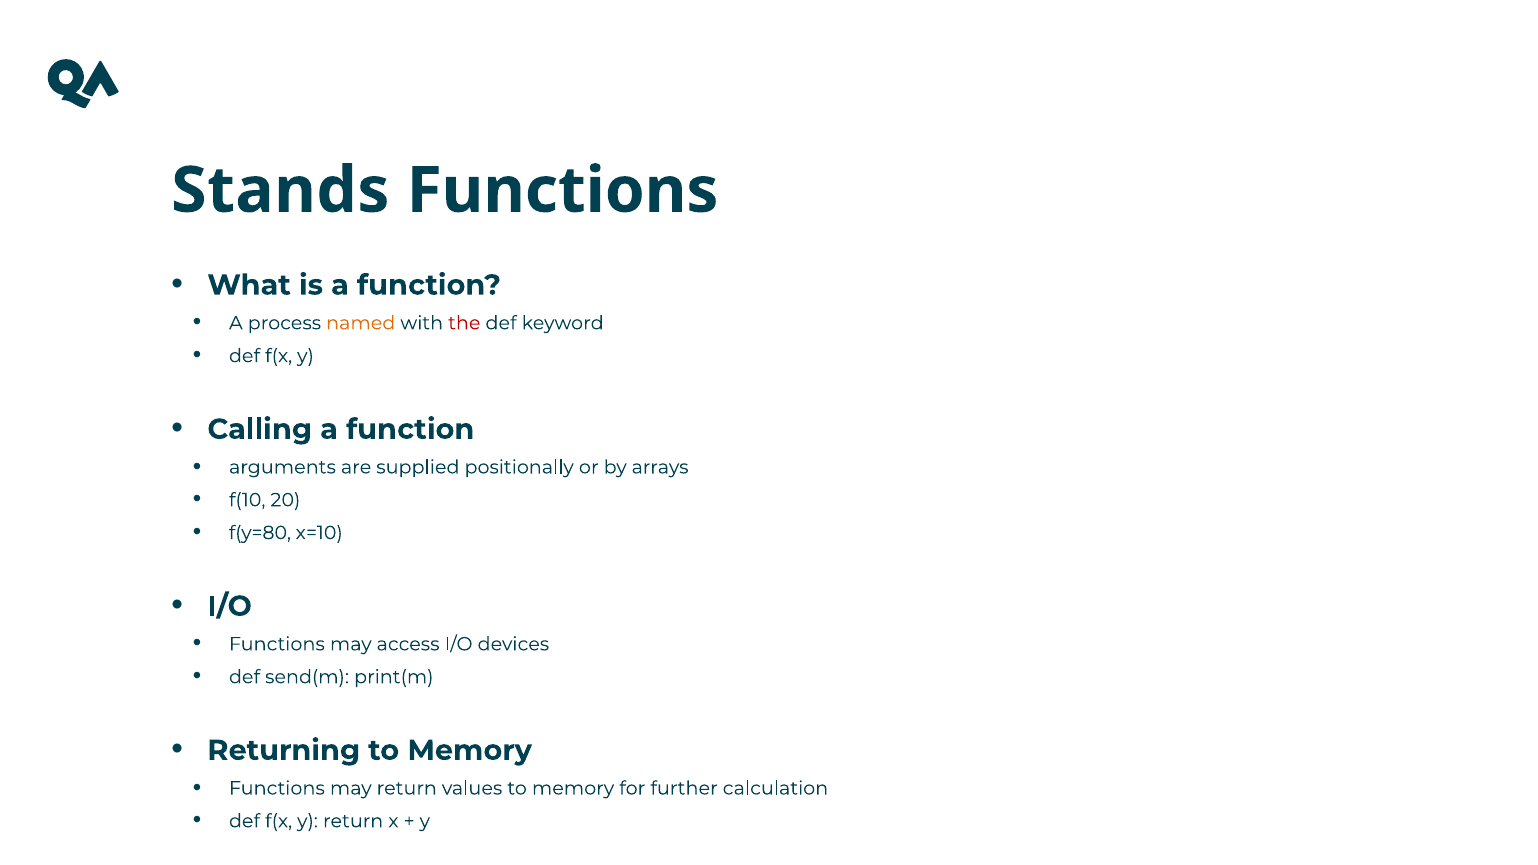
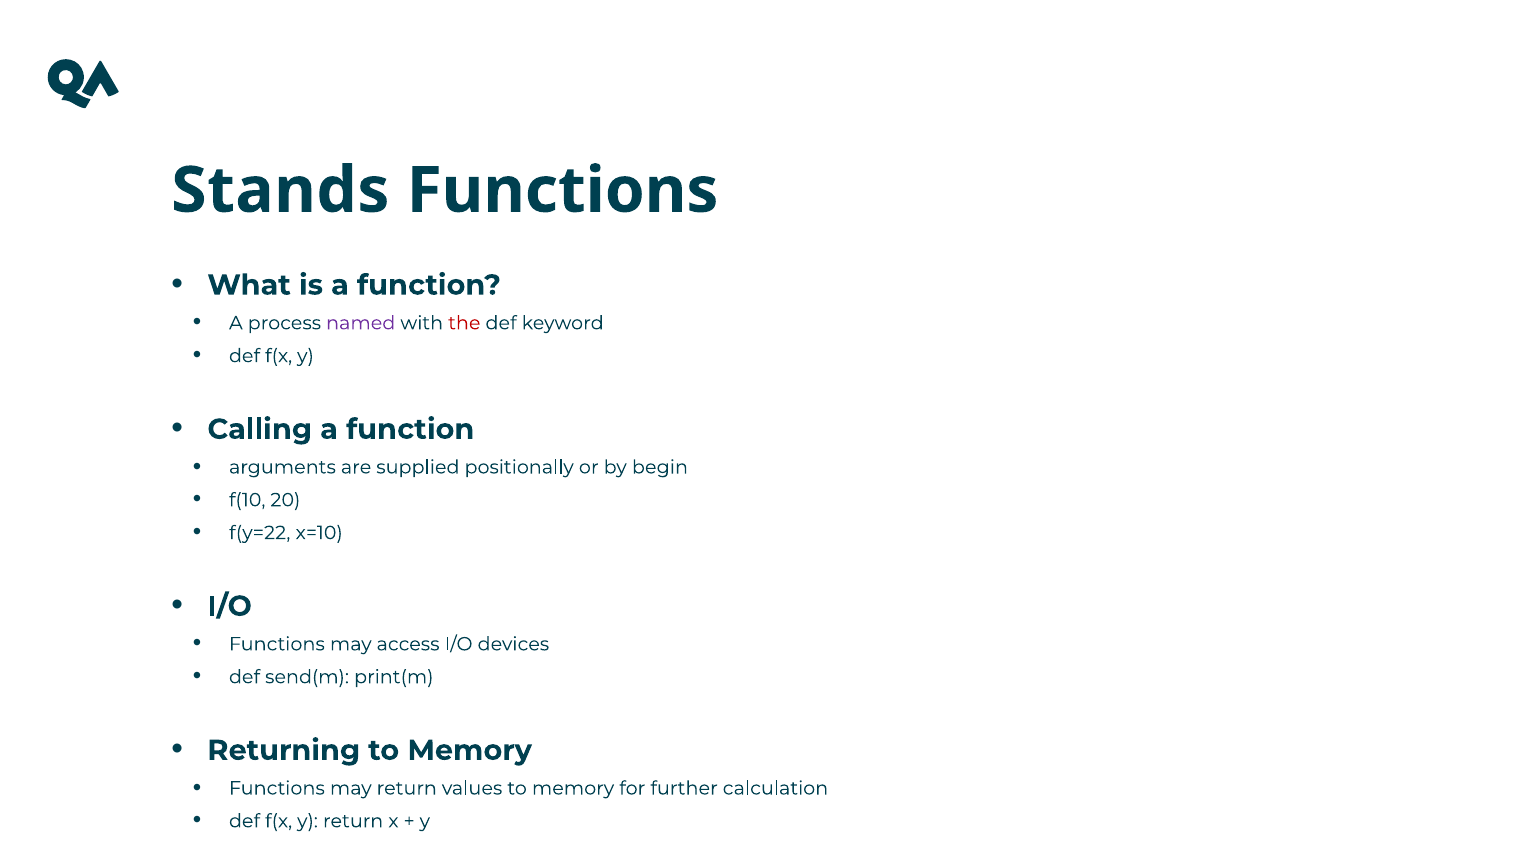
named colour: orange -> purple (361, 323)
arrays: arrays -> begin (660, 467)
f(y=80: f(y=80 -> f(y=22 (260, 533)
